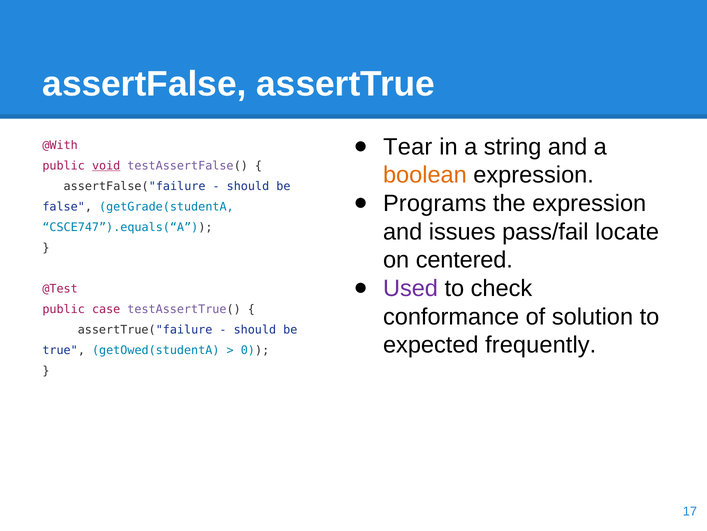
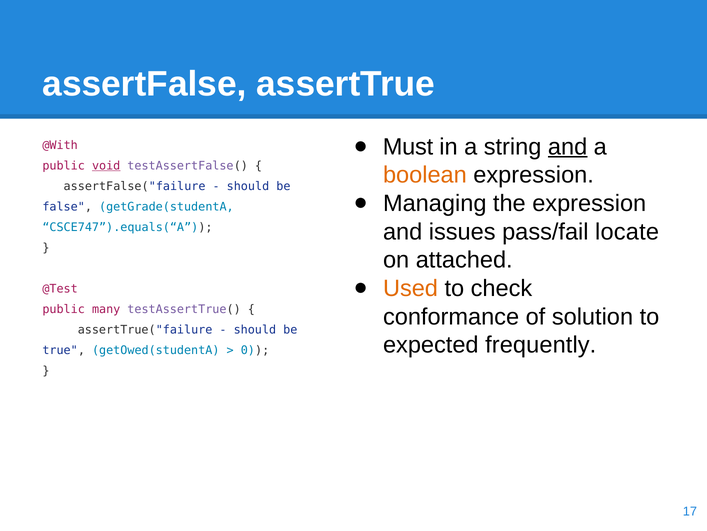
Tear: Tear -> Must (408, 147)
and underline: none -> present (568, 147)
Programs: Programs -> Managing (435, 203)
centered: centered -> attached (464, 260)
Used colour: purple -> orange (410, 288)
case: case -> many (106, 309)
